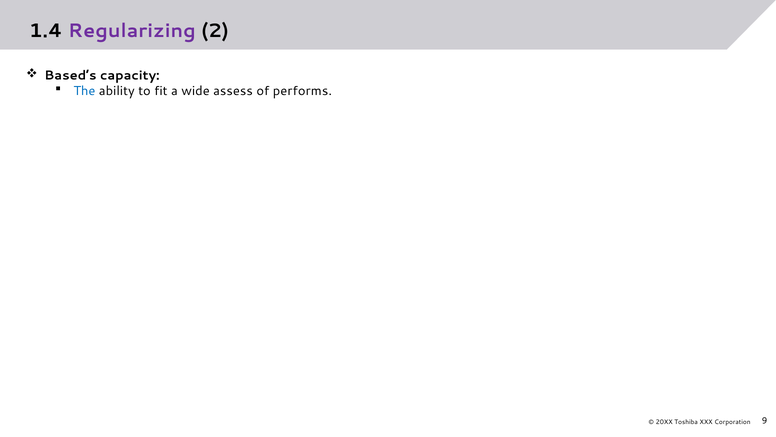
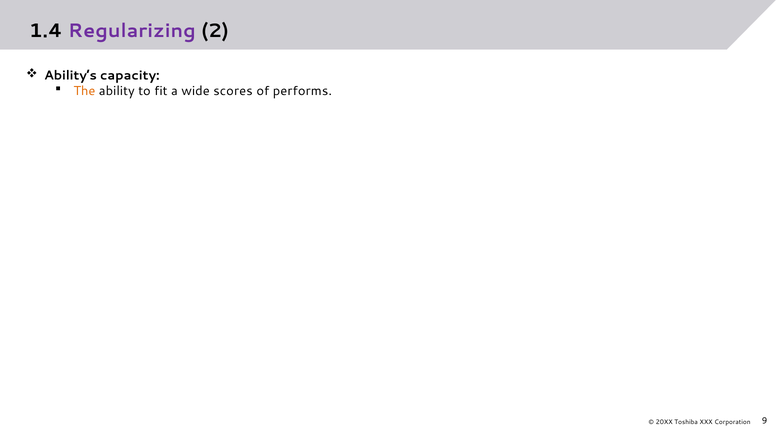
Based’s: Based’s -> Ability’s (71, 76)
The colour: blue -> orange (84, 91)
assess: assess -> scores (233, 91)
